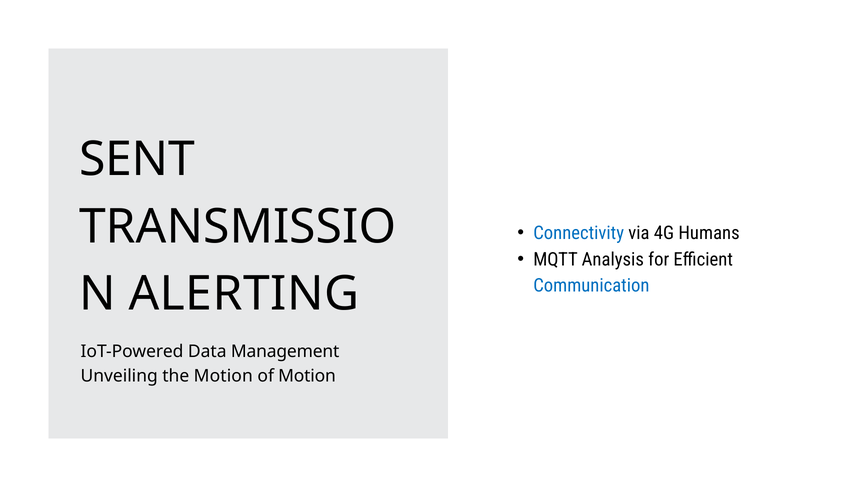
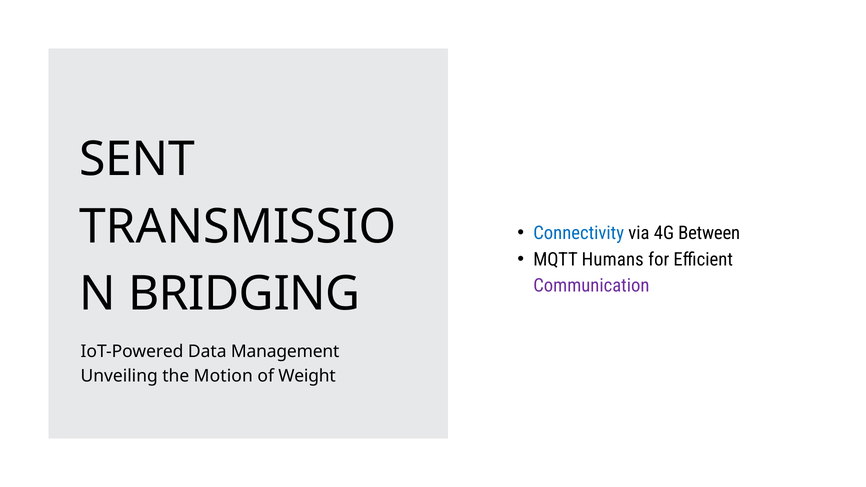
Humans: Humans -> Between (709, 233)
Analysis: Analysis -> Humans (613, 259)
Communication colour: blue -> purple (591, 286)
ALERTING: ALERTING -> BRIDGING (244, 294)
of Motion: Motion -> Weight (307, 376)
